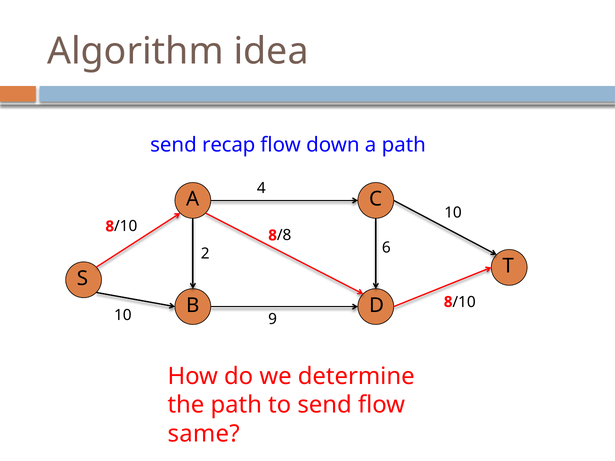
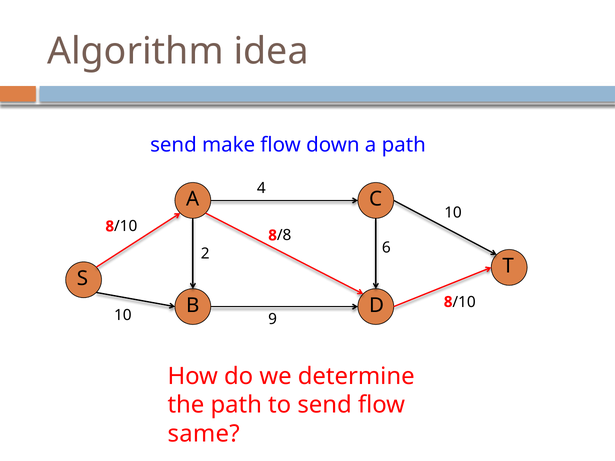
recap: recap -> make (229, 145)
